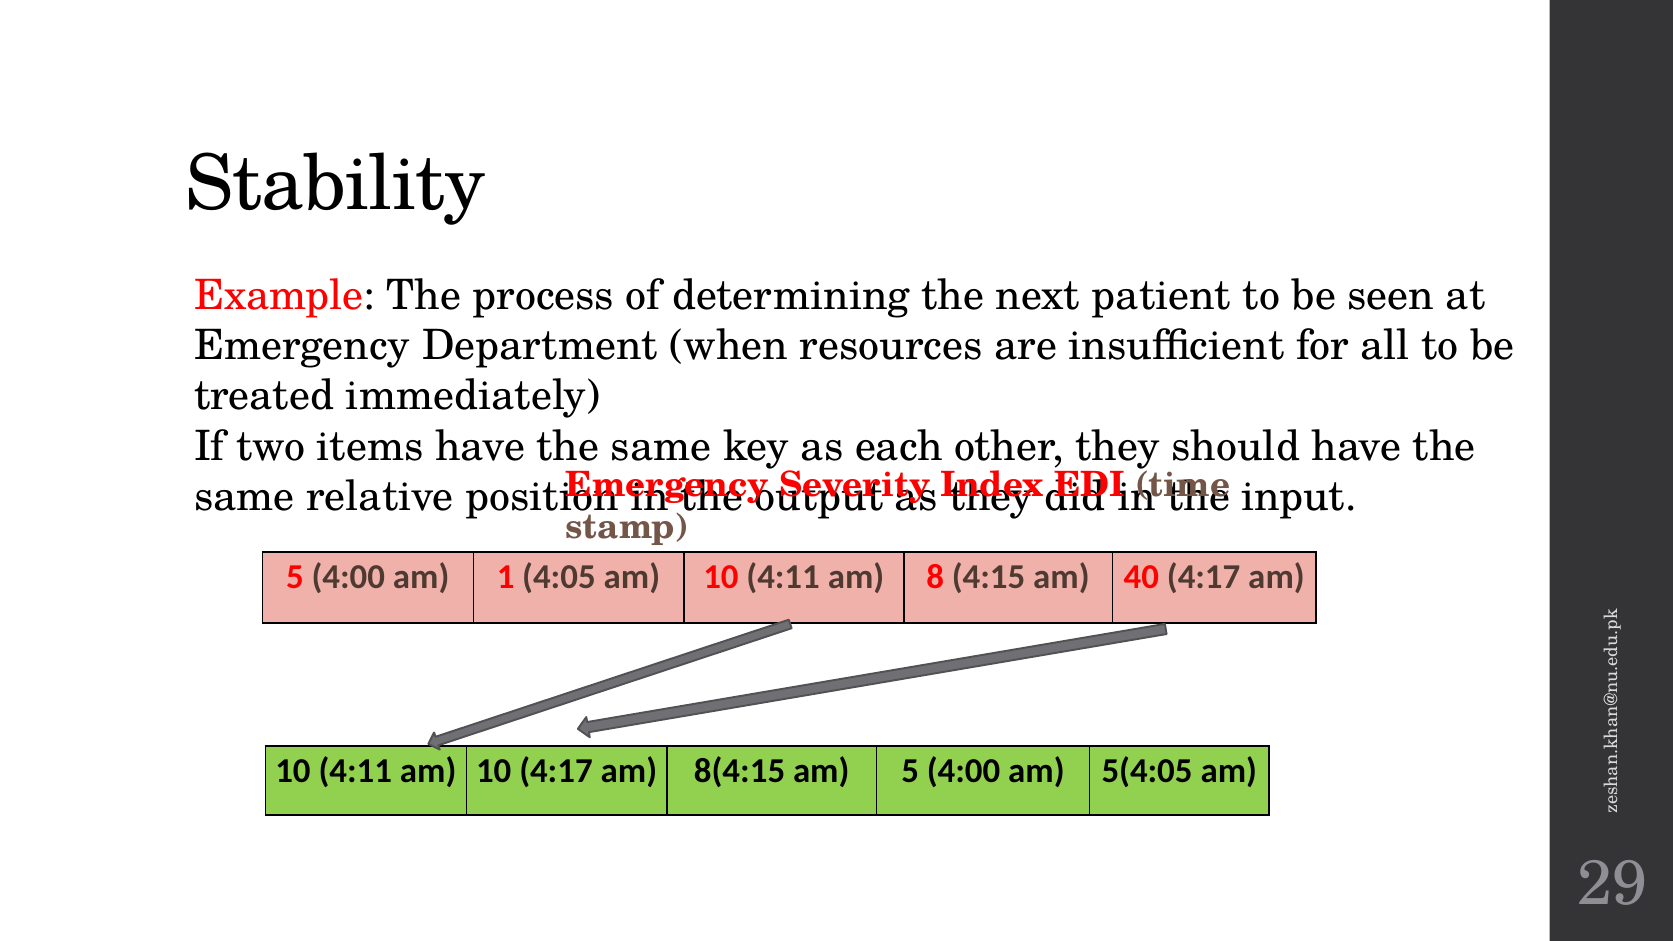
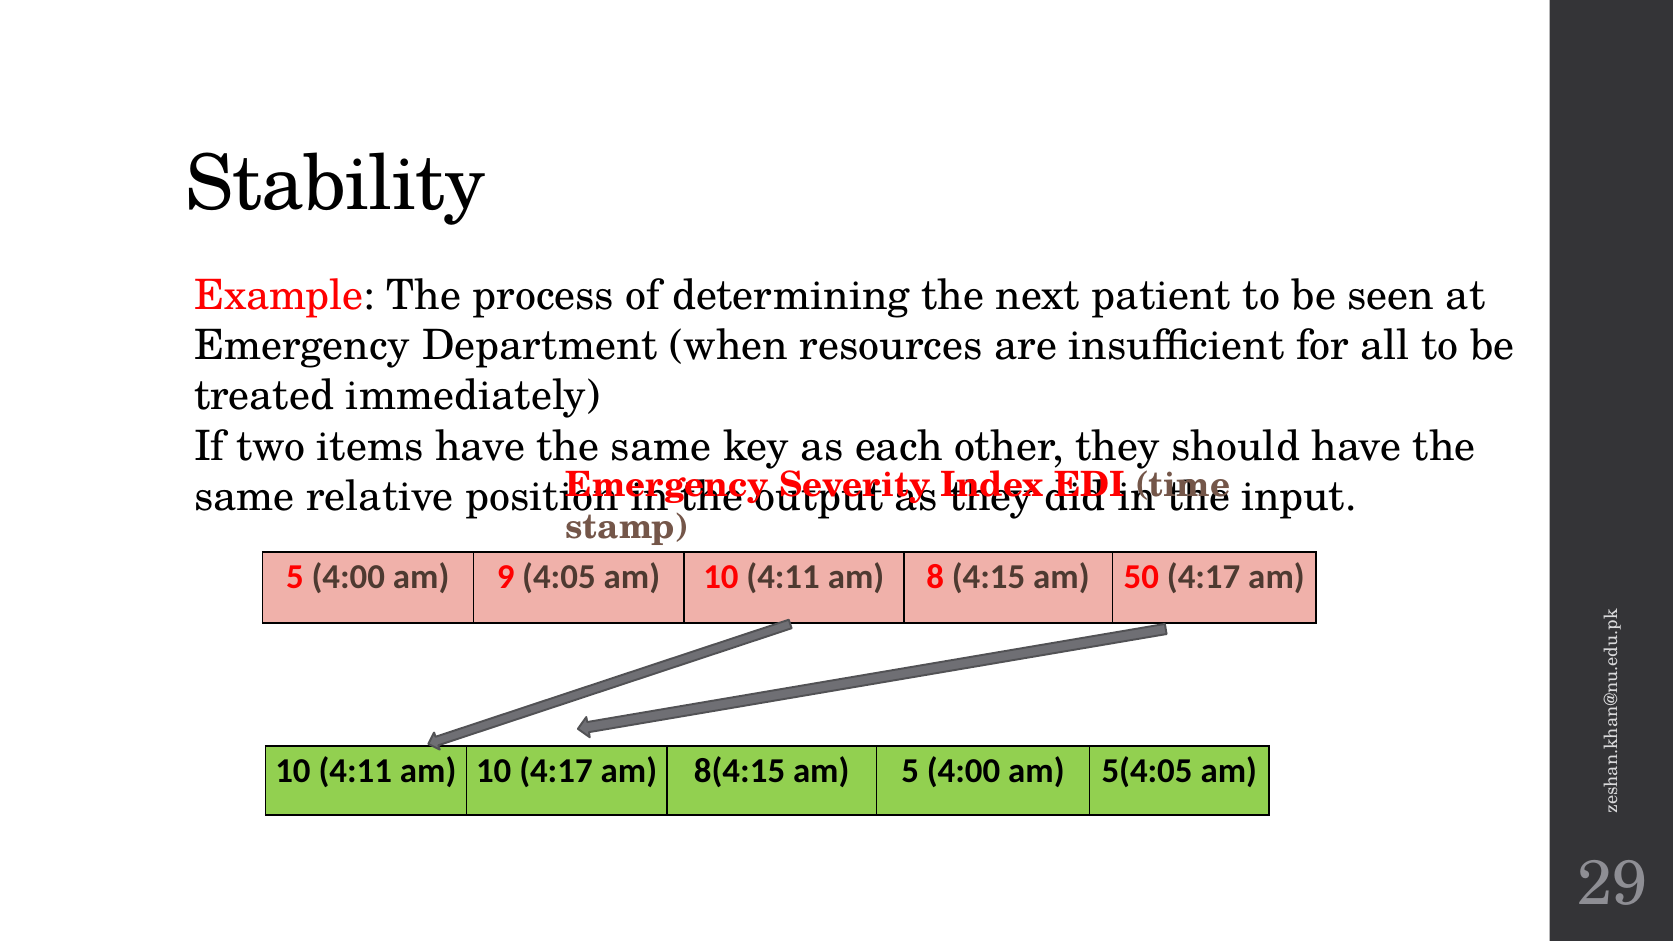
1: 1 -> 9 (506, 577)
40: 40 -> 50 (1141, 577)
